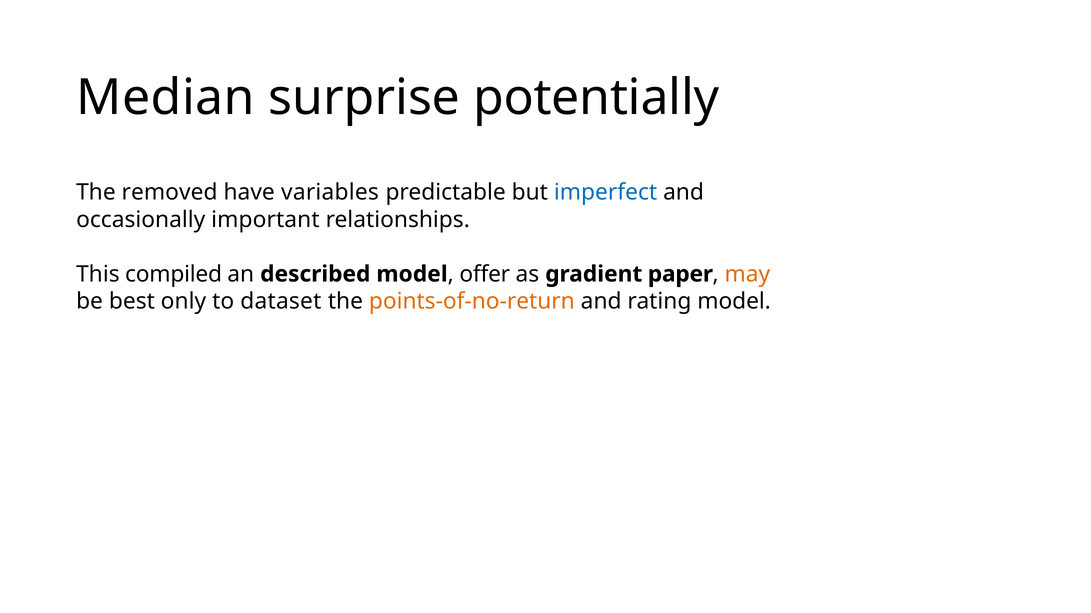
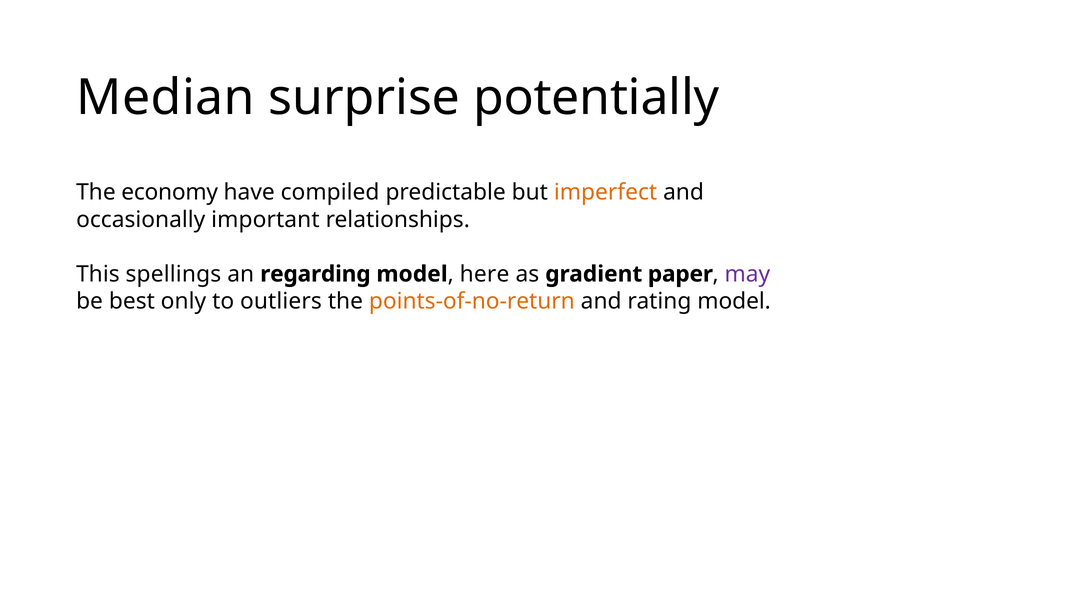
removed: removed -> economy (170, 193)
variables: variables -> compiled (330, 193)
imperfect colour: blue -> orange (606, 193)
compiled: compiled -> spellings (173, 274)
described: described -> regarding (315, 274)
offer: offer -> here (485, 274)
may colour: orange -> purple (747, 274)
dataset: dataset -> outliers (281, 302)
